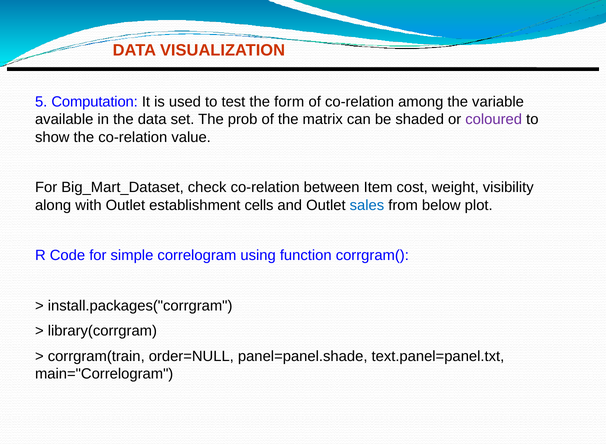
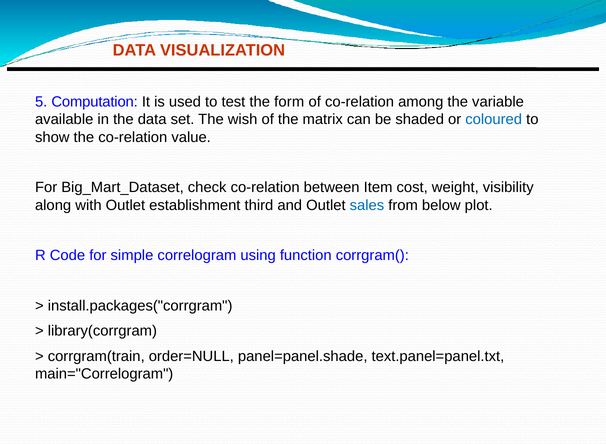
prob: prob -> wish (243, 119)
coloured colour: purple -> blue (494, 119)
cells: cells -> third (259, 205)
